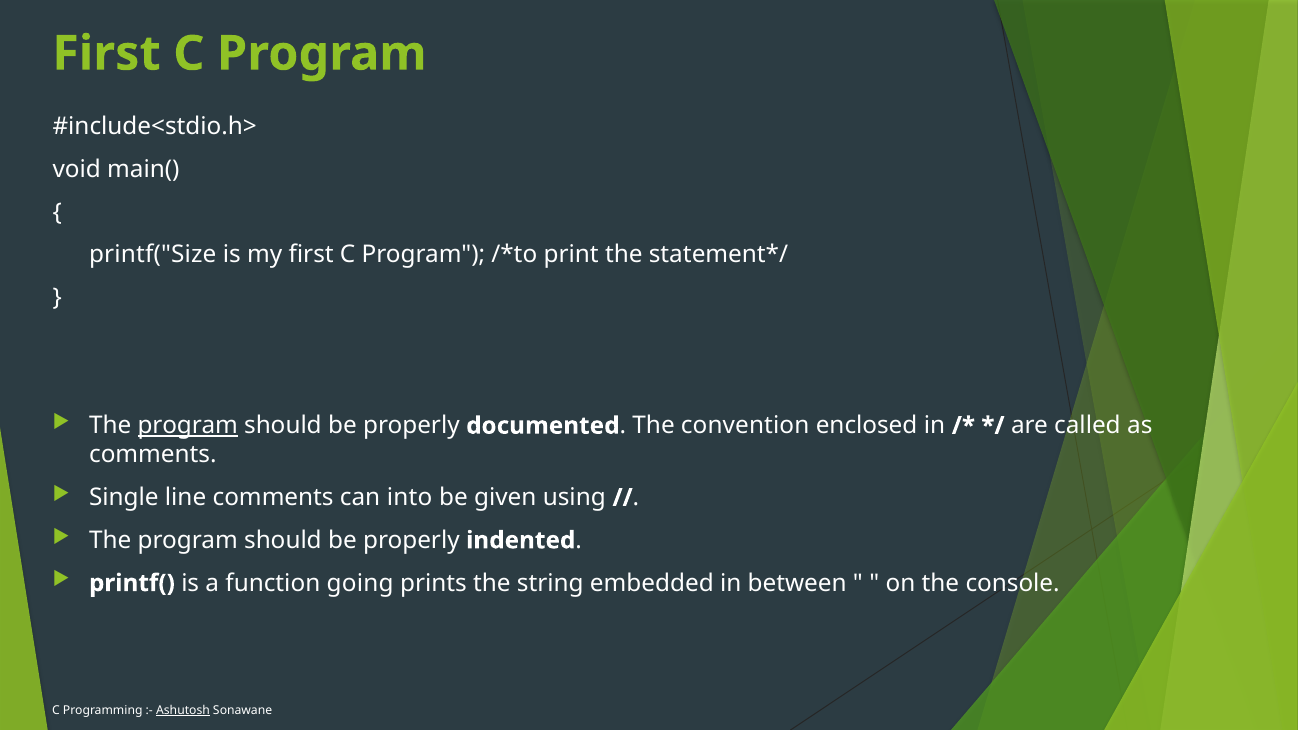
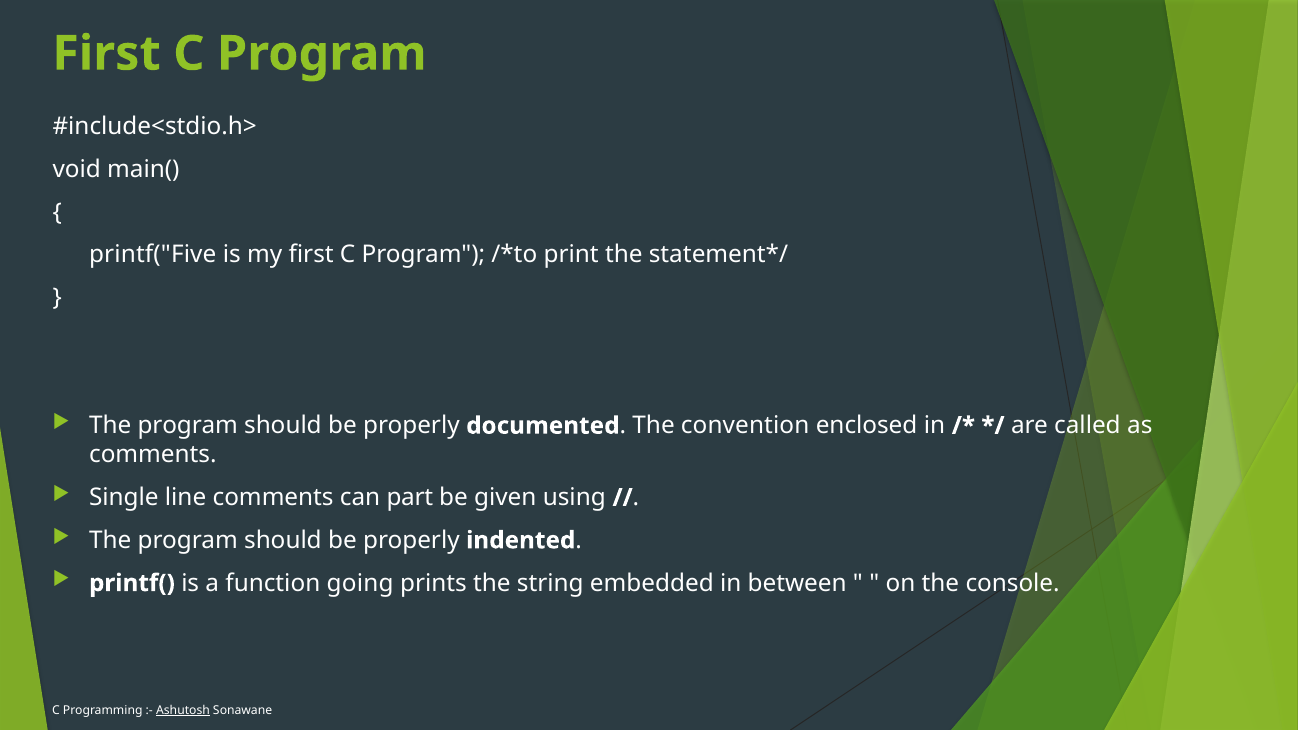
printf("Size: printf("Size -> printf("Five (153, 255)
program underline: present -> none (188, 426)
into: into -> part (410, 498)
